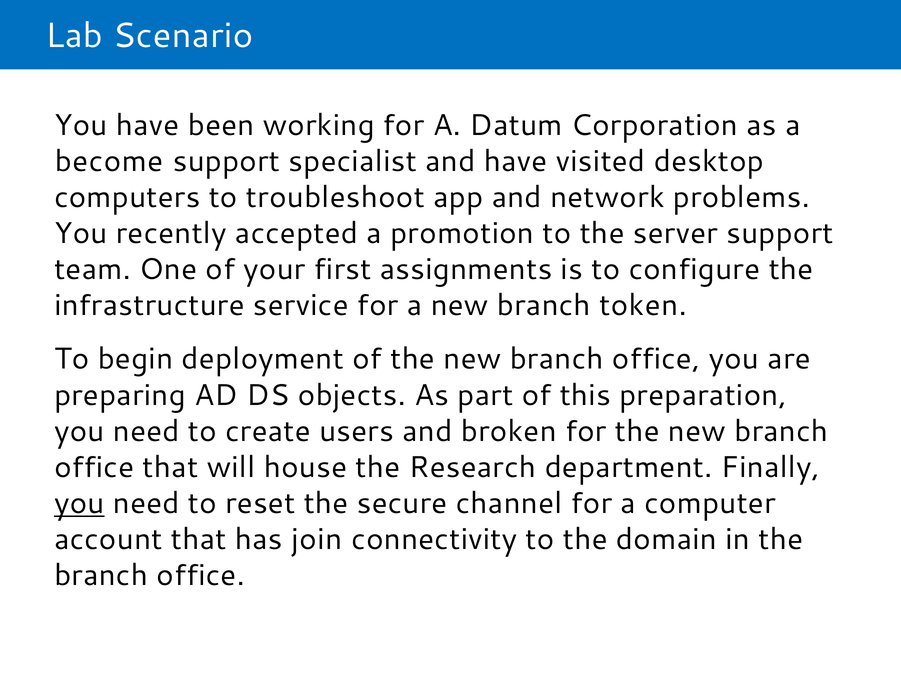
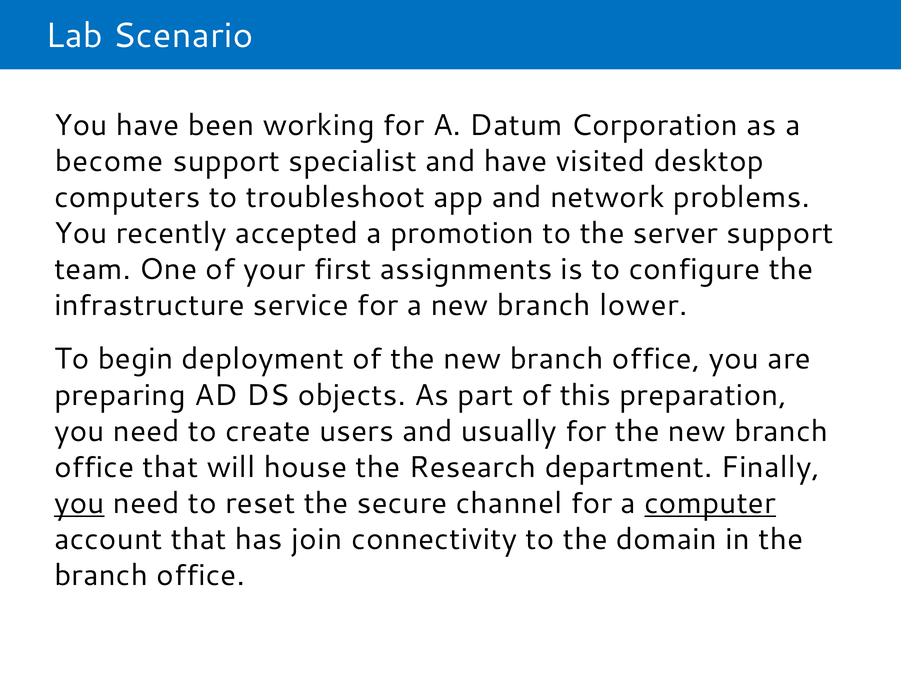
token: token -> lower (643, 305)
broken: broken -> usually (509, 431)
computer underline: none -> present (710, 503)
